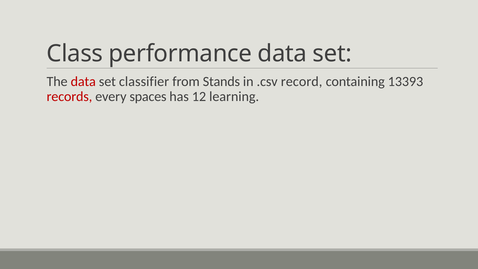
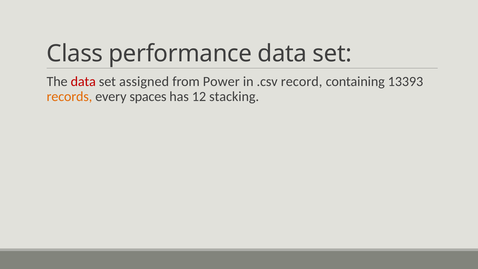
classifier: classifier -> assigned (144, 82)
Stands: Stands -> Power (221, 82)
records colour: red -> orange (69, 97)
learning: learning -> stacking (234, 97)
